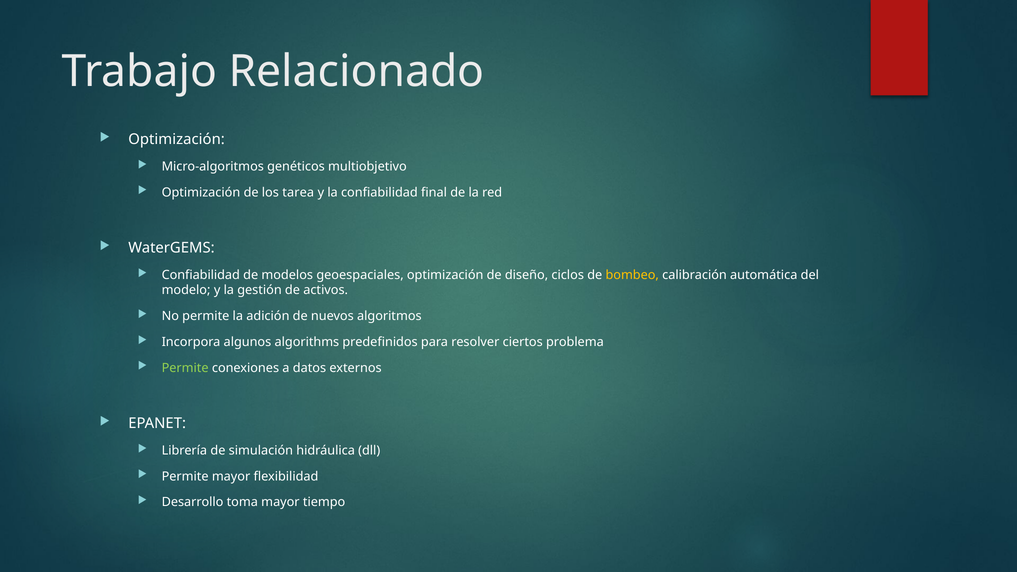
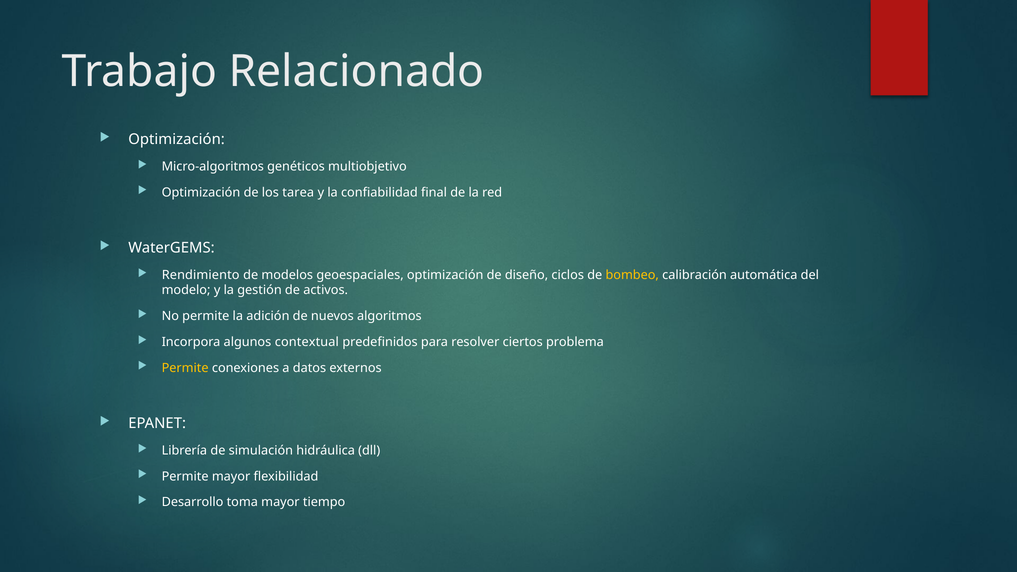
Confiabilidad: Confiabilidad -> Rendimiento (201, 275)
algorithms: algorithms -> contextual (307, 342)
Permite colour: light green -> yellow (185, 368)
